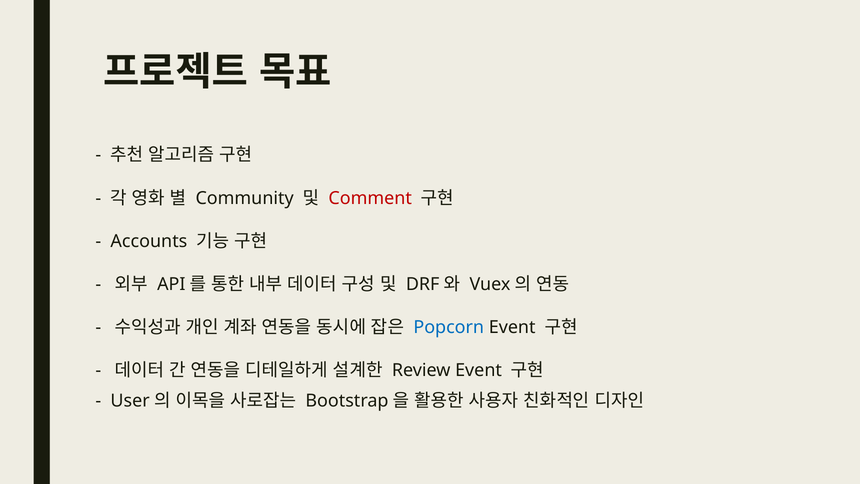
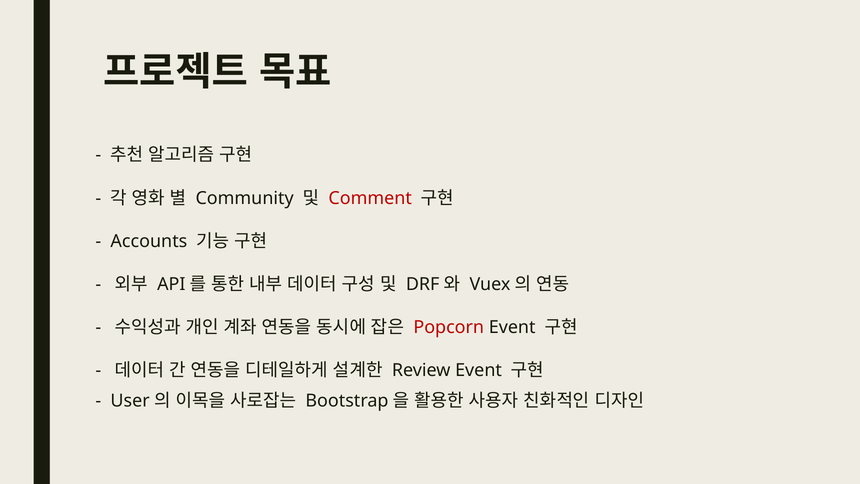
Popcorn colour: blue -> red (449, 327)
